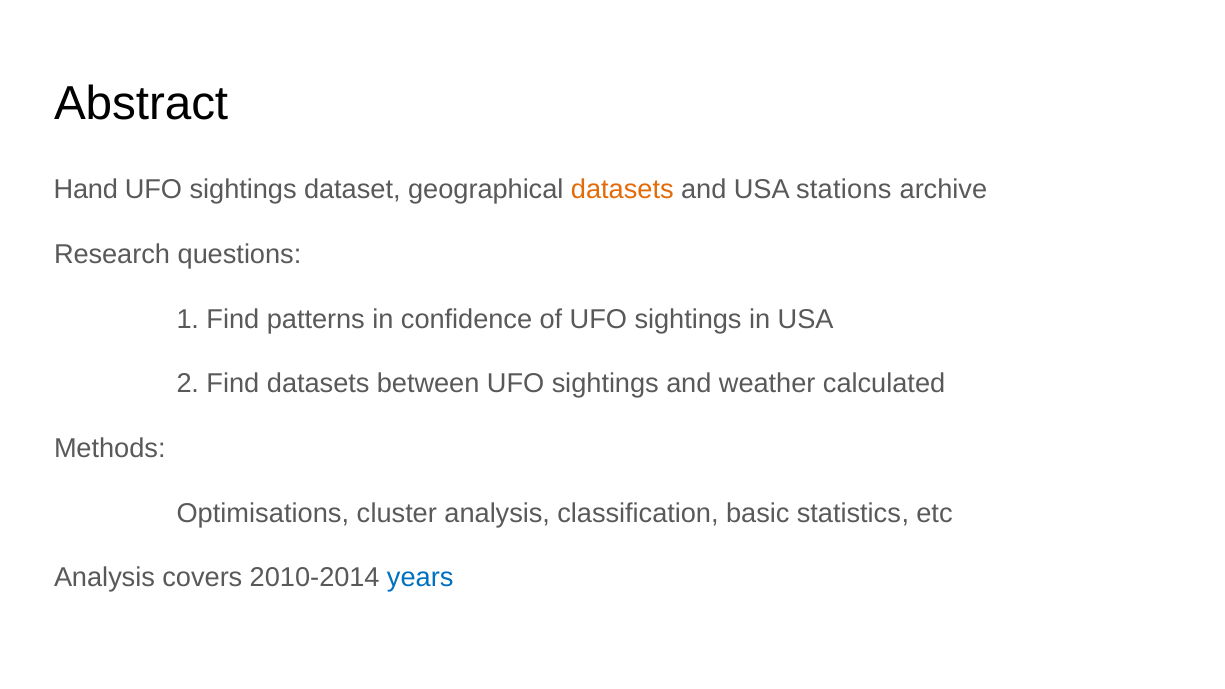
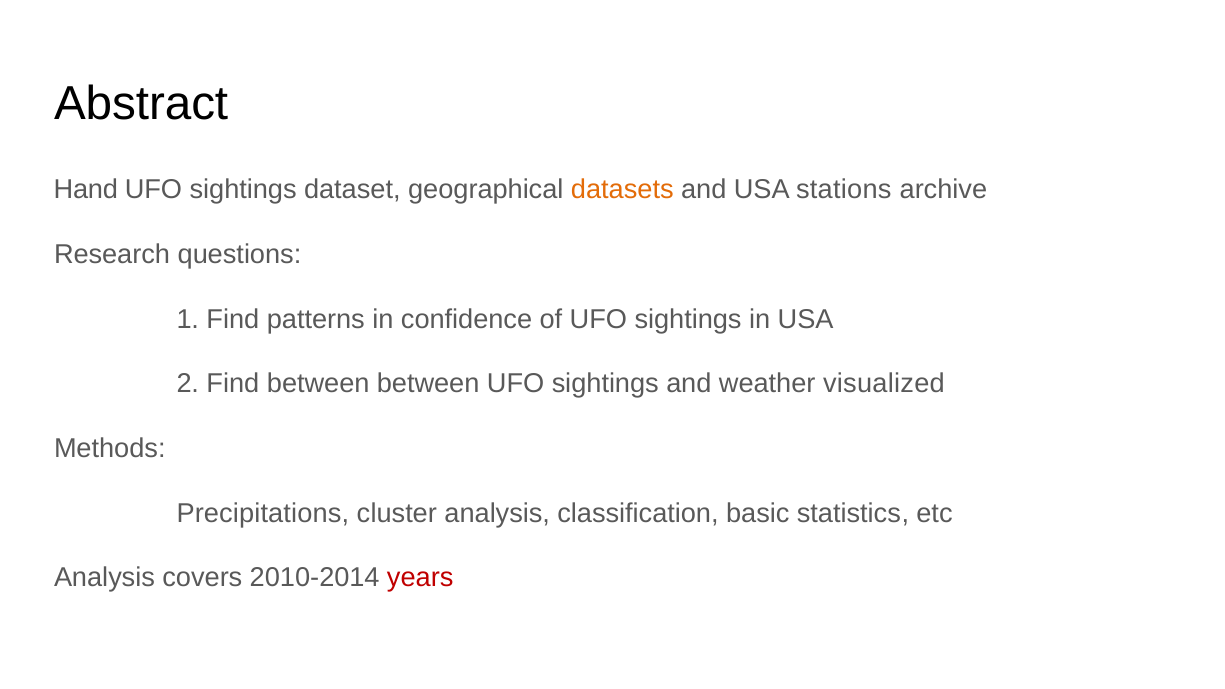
Find datasets: datasets -> between (318, 384)
calculated: calculated -> visualized (884, 384)
Optimisations: Optimisations -> Precipitations (263, 513)
years colour: blue -> red (420, 578)
